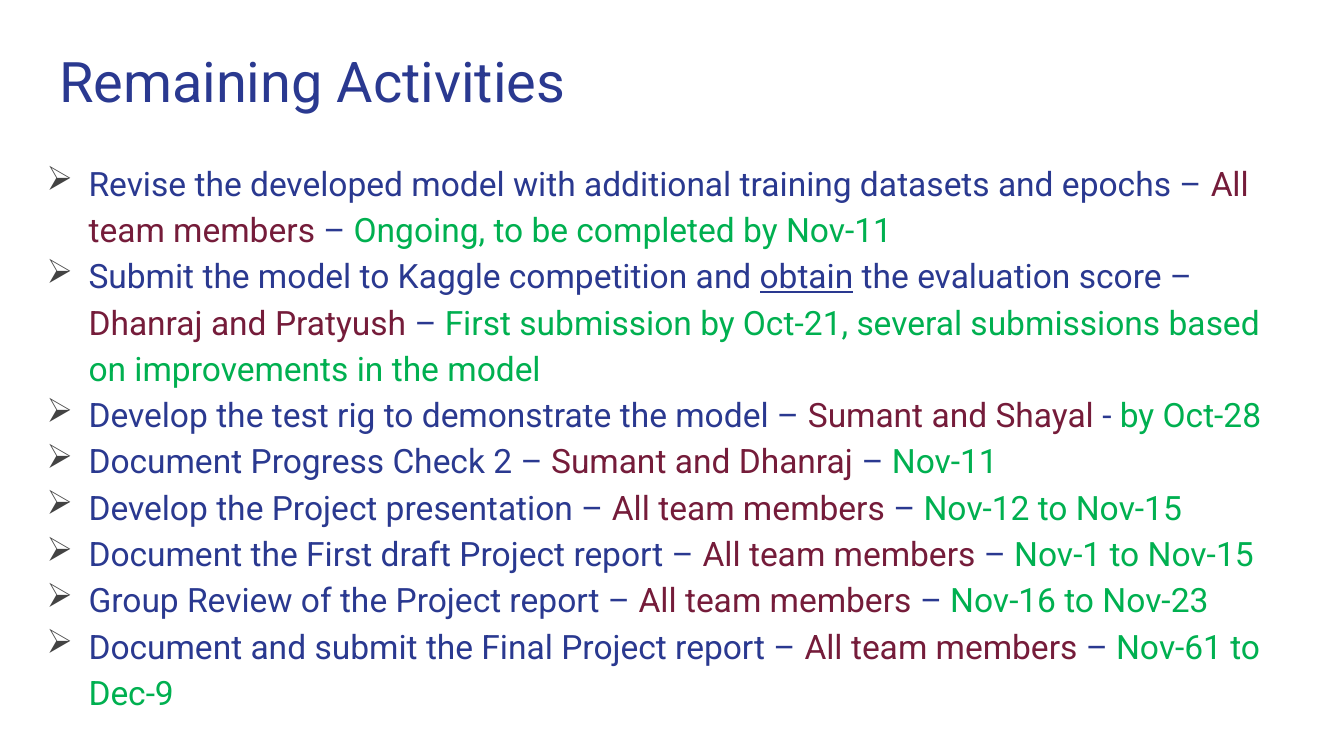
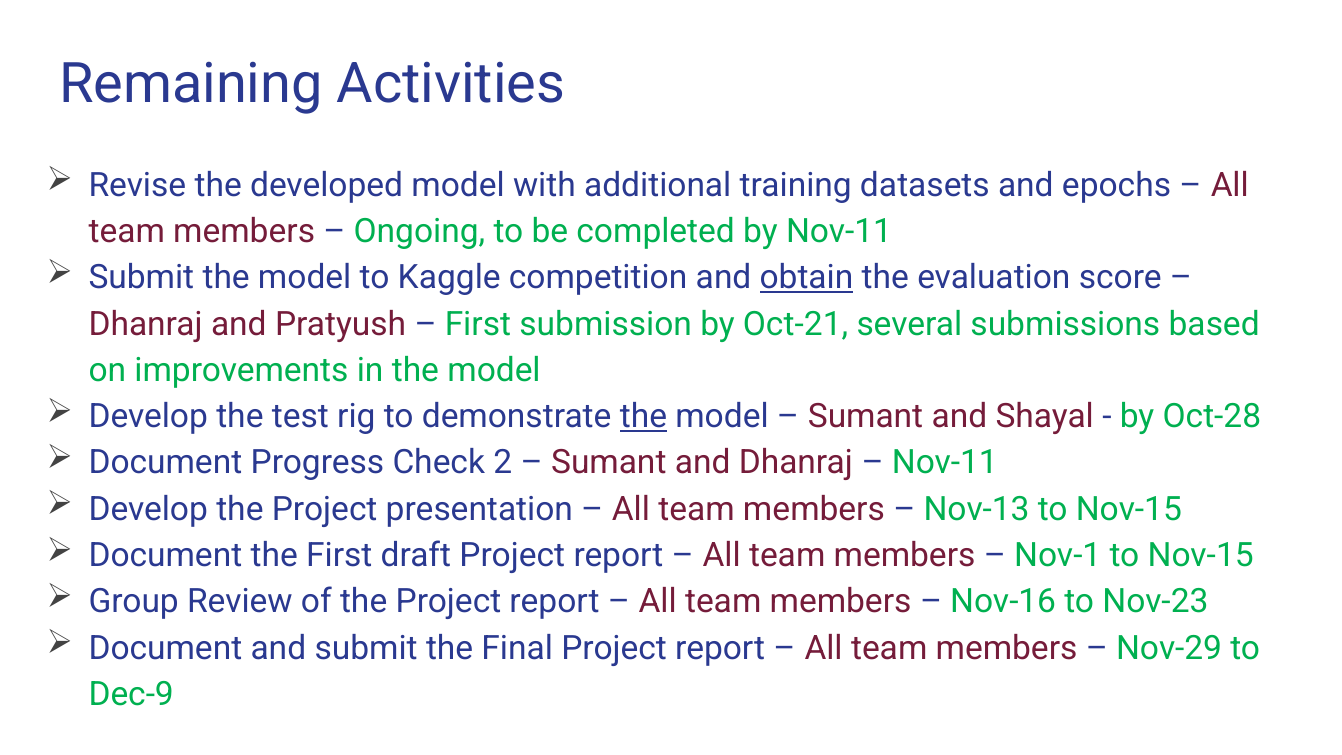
the underline: none -> present (643, 417)
Nov-12: Nov-12 -> Nov-13 (977, 509)
Nov-61: Nov-61 -> Nov-29 (1169, 648)
